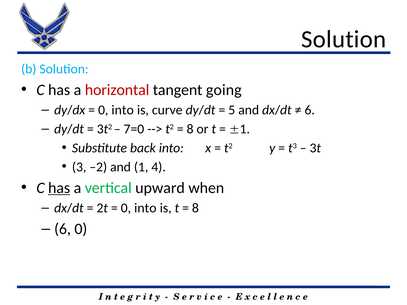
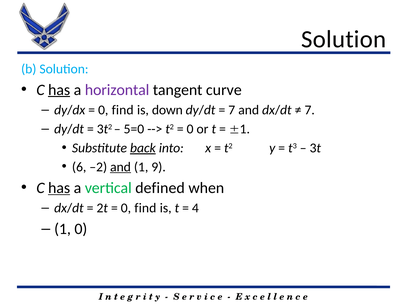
has underline: none -> present (59, 90)
horizontal colour: red -> purple (117, 90)
going: going -> curve (224, 90)
into: into -> find (123, 110)
curve: curve -> down (167, 110)
5: 5 -> 7 (232, 110)
6: 6 -> 7 (310, 110)
7=0: 7=0 -> 5=0 (134, 129)
8: 8 -> 0 (190, 129)
back underline: none -> present (143, 148)
3: 3 -> 6 (79, 167)
and underline: none -> present (120, 167)
4: 4 -> 9 (159, 167)
upward: upward -> defined (160, 188)
into: into -> find (145, 208)
8: 8 -> 4 (195, 208)
6: 6 -> 1 (63, 229)
